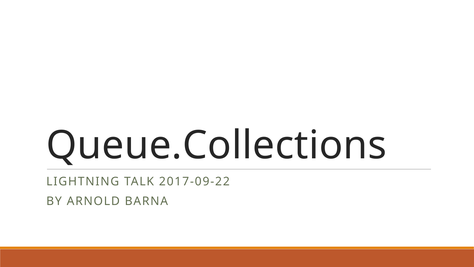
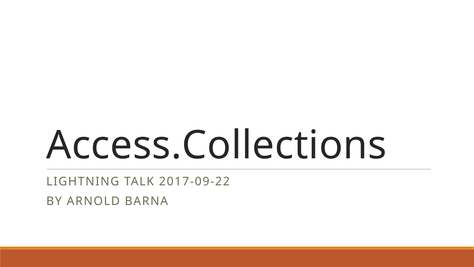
Queue.Collections: Queue.Collections -> Access.Collections (216, 145)
